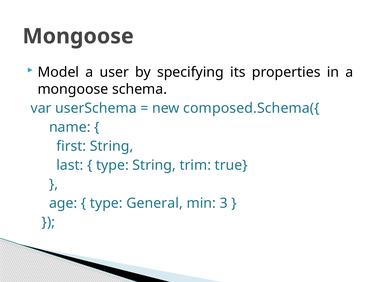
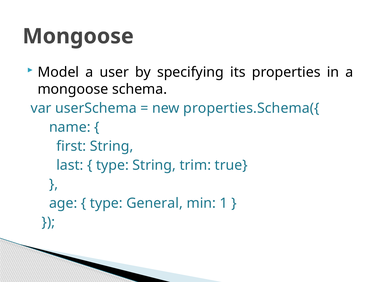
composed.Schema({: composed.Schema({ -> properties.Schema({ (251, 108)
3: 3 -> 1 (224, 203)
